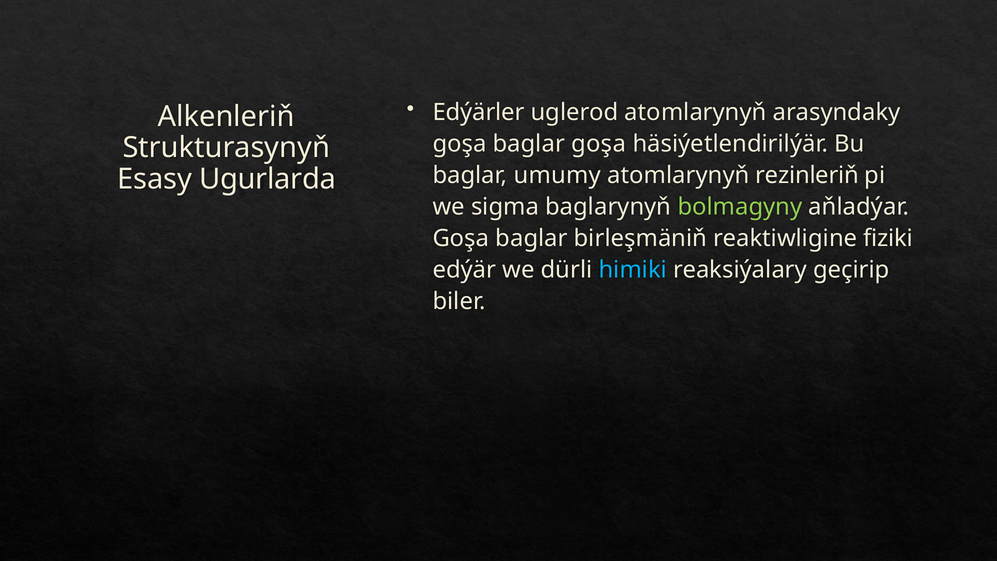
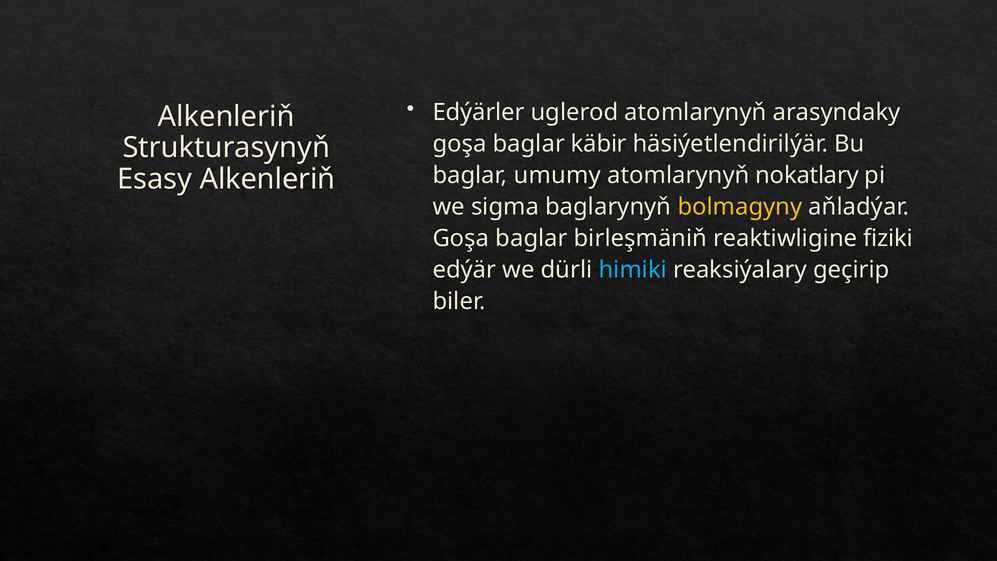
baglar goşa: goşa -> käbir (599, 144)
rezinleriň: rezinleriň -> nokatlary (807, 175)
Esasy Ugurlarda: Ugurlarda -> Alkenleriň (268, 179)
bolmagyny colour: light green -> yellow (740, 207)
